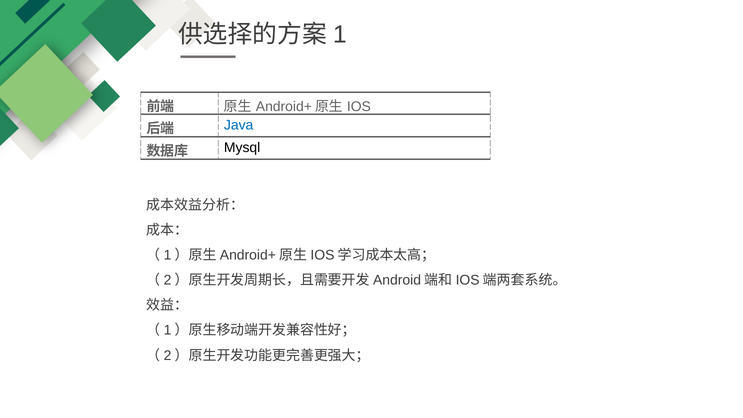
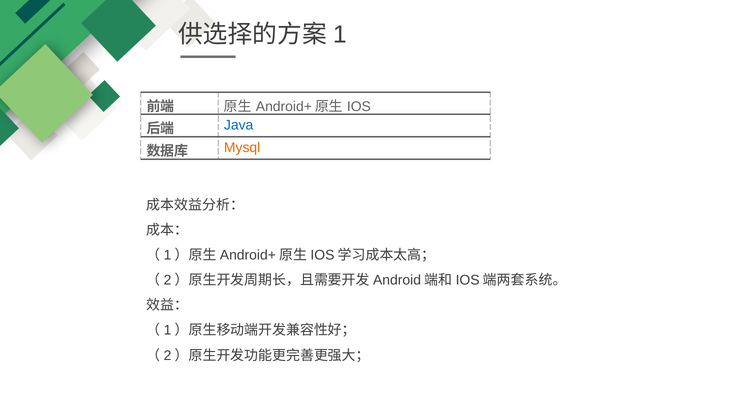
Mysql colour: black -> orange (242, 148)
